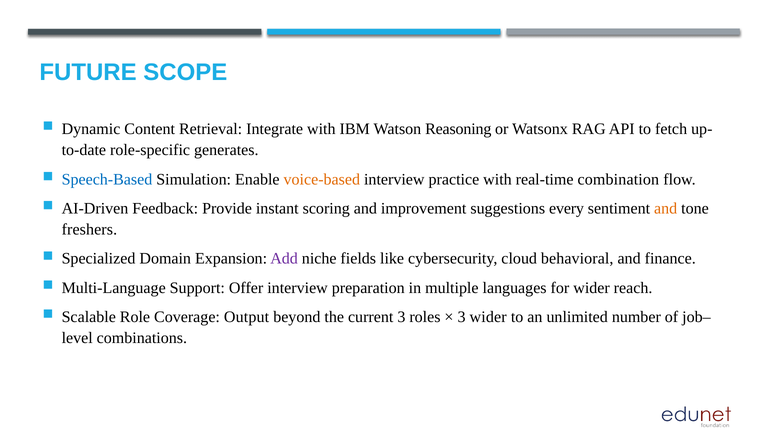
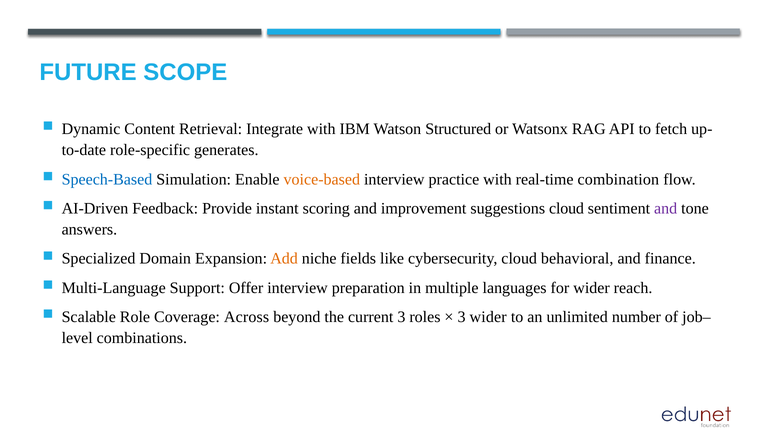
Reasoning: Reasoning -> Structured (458, 129)
suggestions every: every -> cloud (567, 208)
and colour: orange -> purple (666, 208)
freshers: freshers -> answers (89, 230)
Add colour: purple -> orange (284, 259)
Output: Output -> Across (247, 317)
